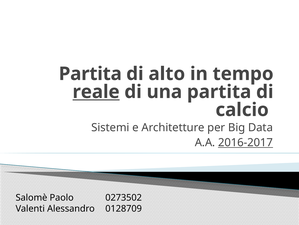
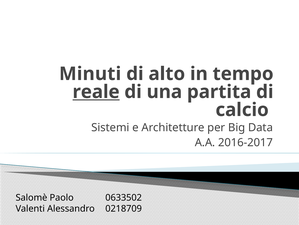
Partita: Partita -> Minuti (90, 74)
2016-2017 underline: present -> none (246, 142)
0273502: 0273502 -> 0633502 (124, 197)
0128709: 0128709 -> 0218709 (124, 208)
